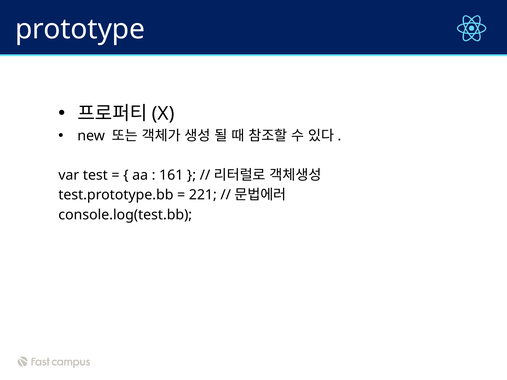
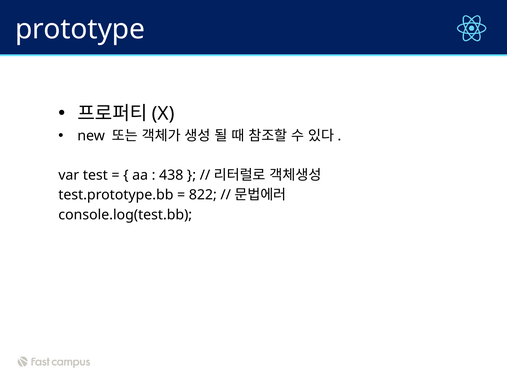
161: 161 -> 438 (171, 175)
221: 221 -> 822 (203, 195)
